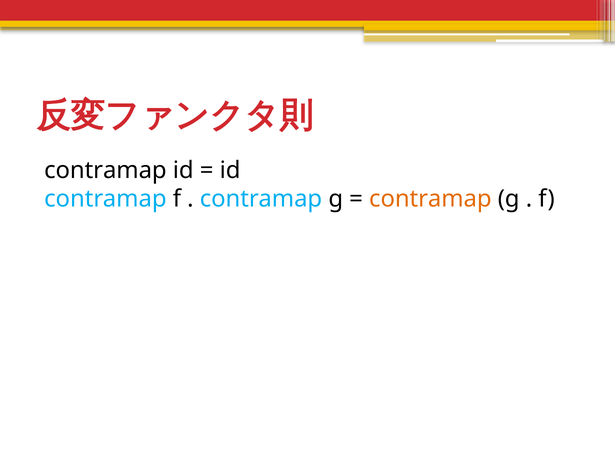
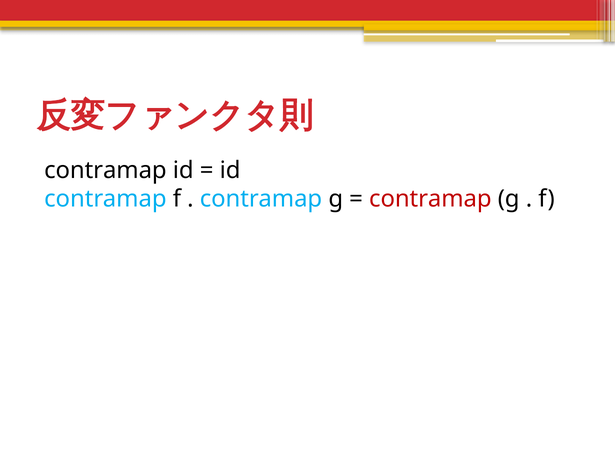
contramap colour: orange -> red (430, 199)
